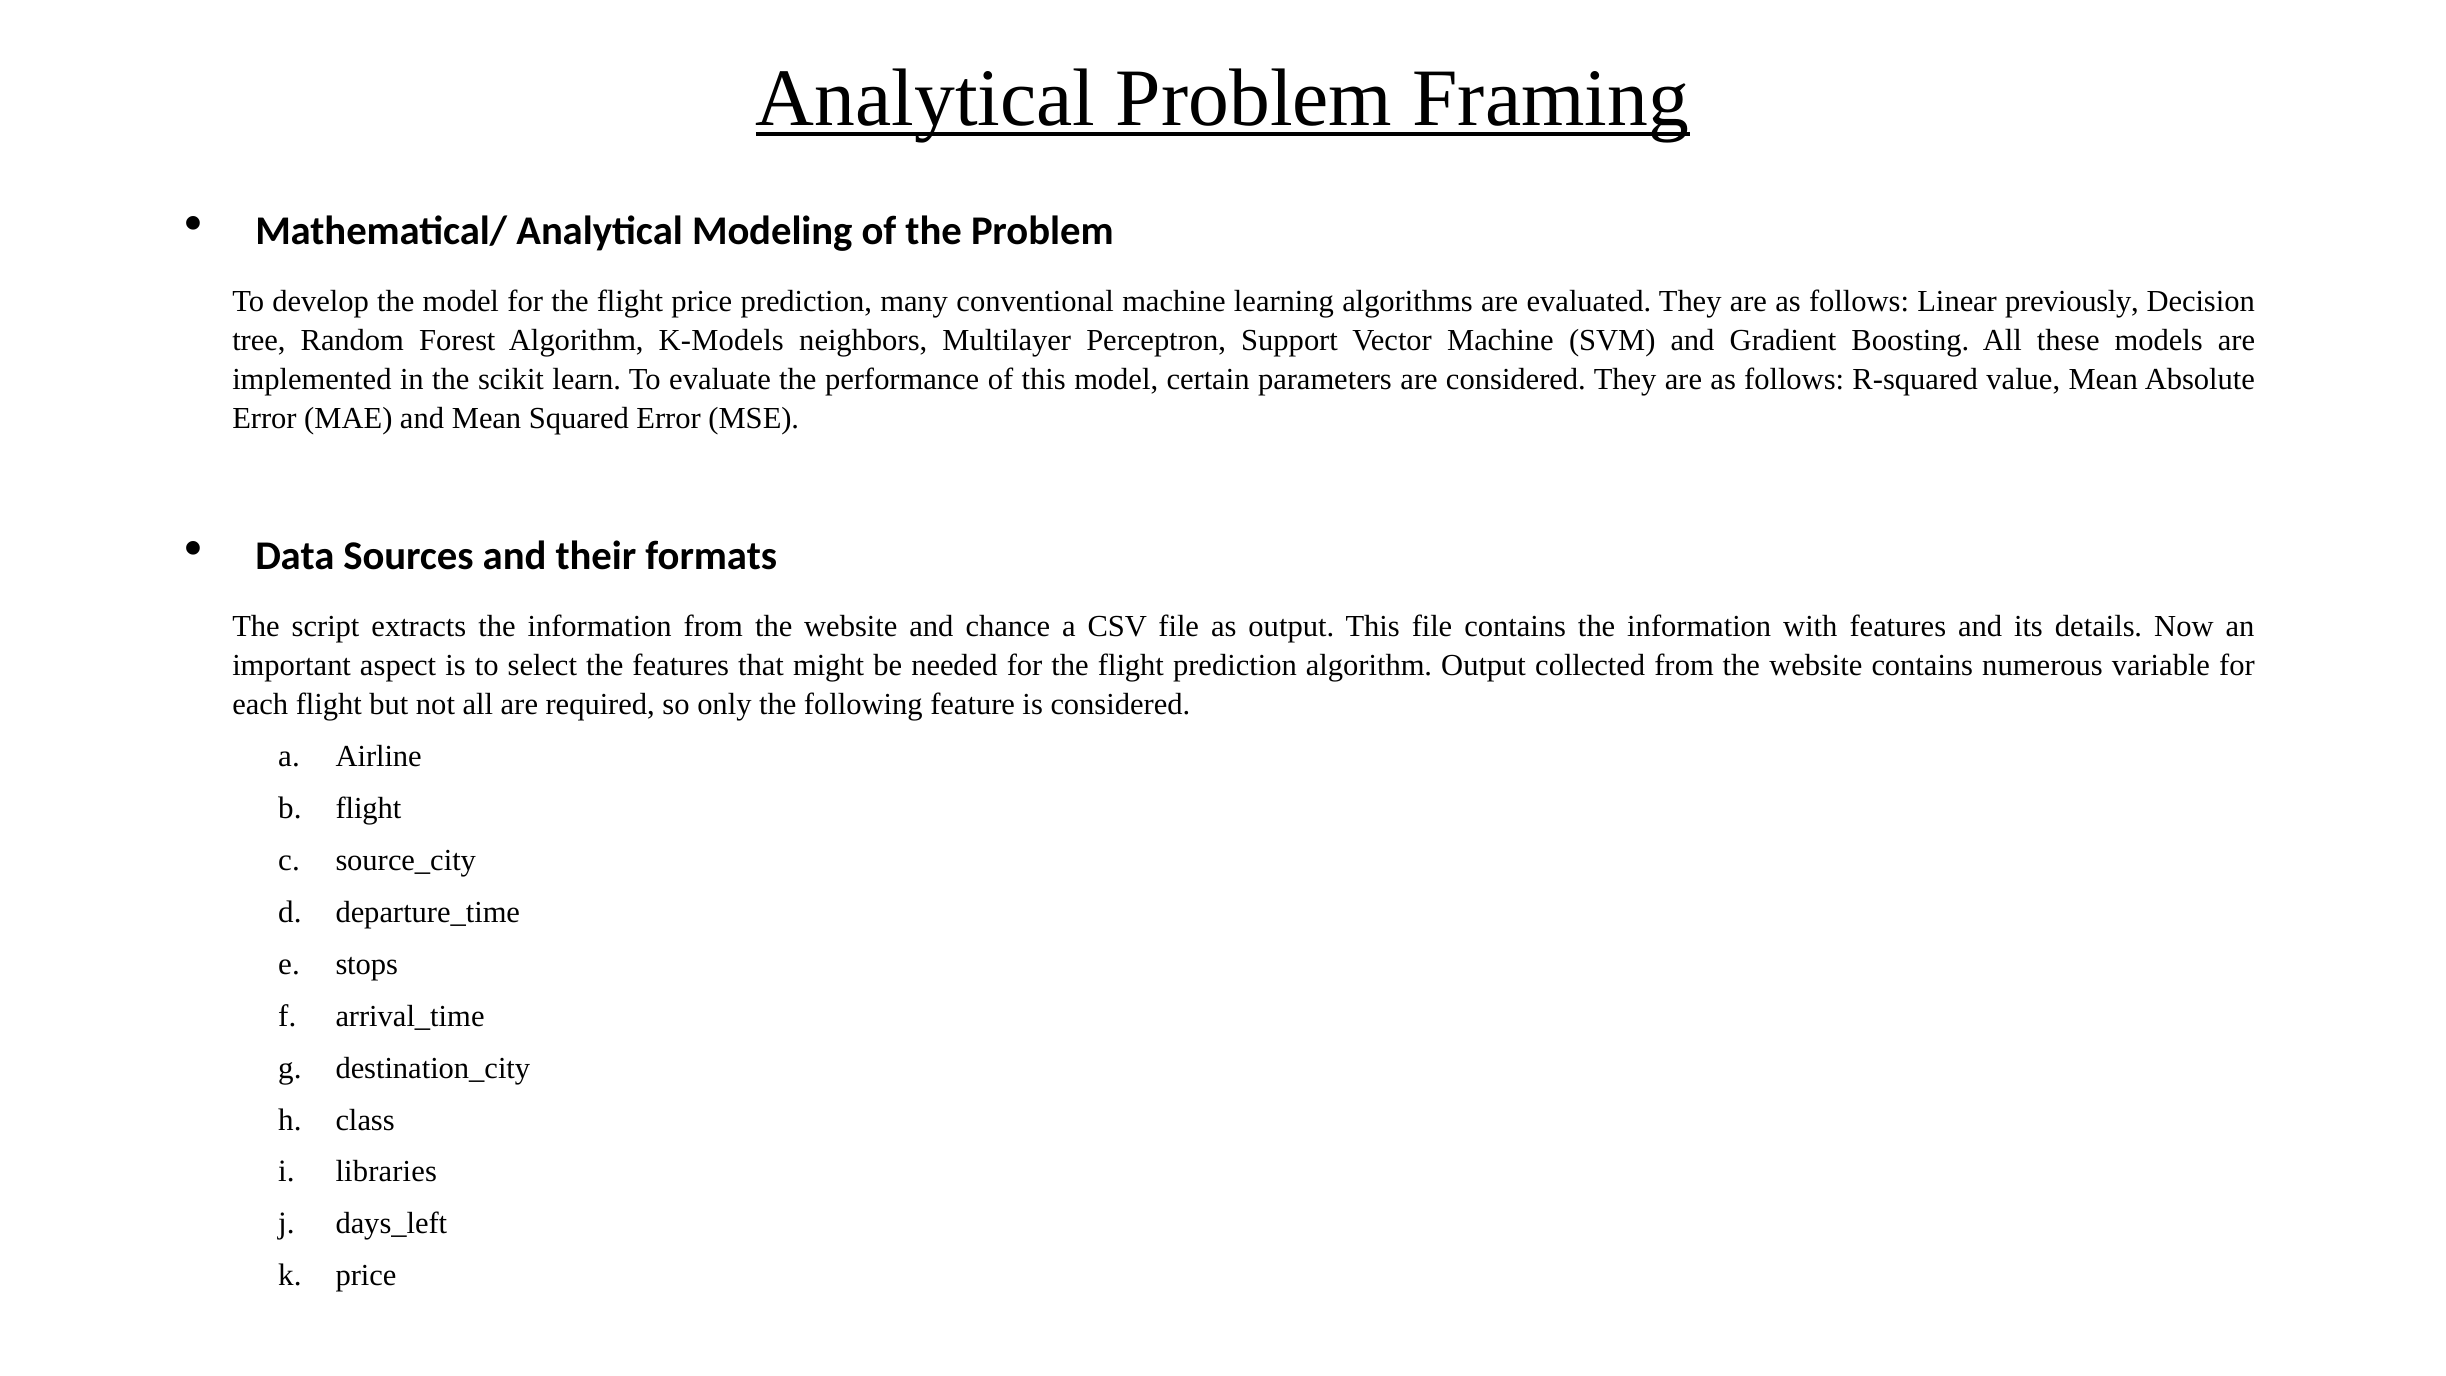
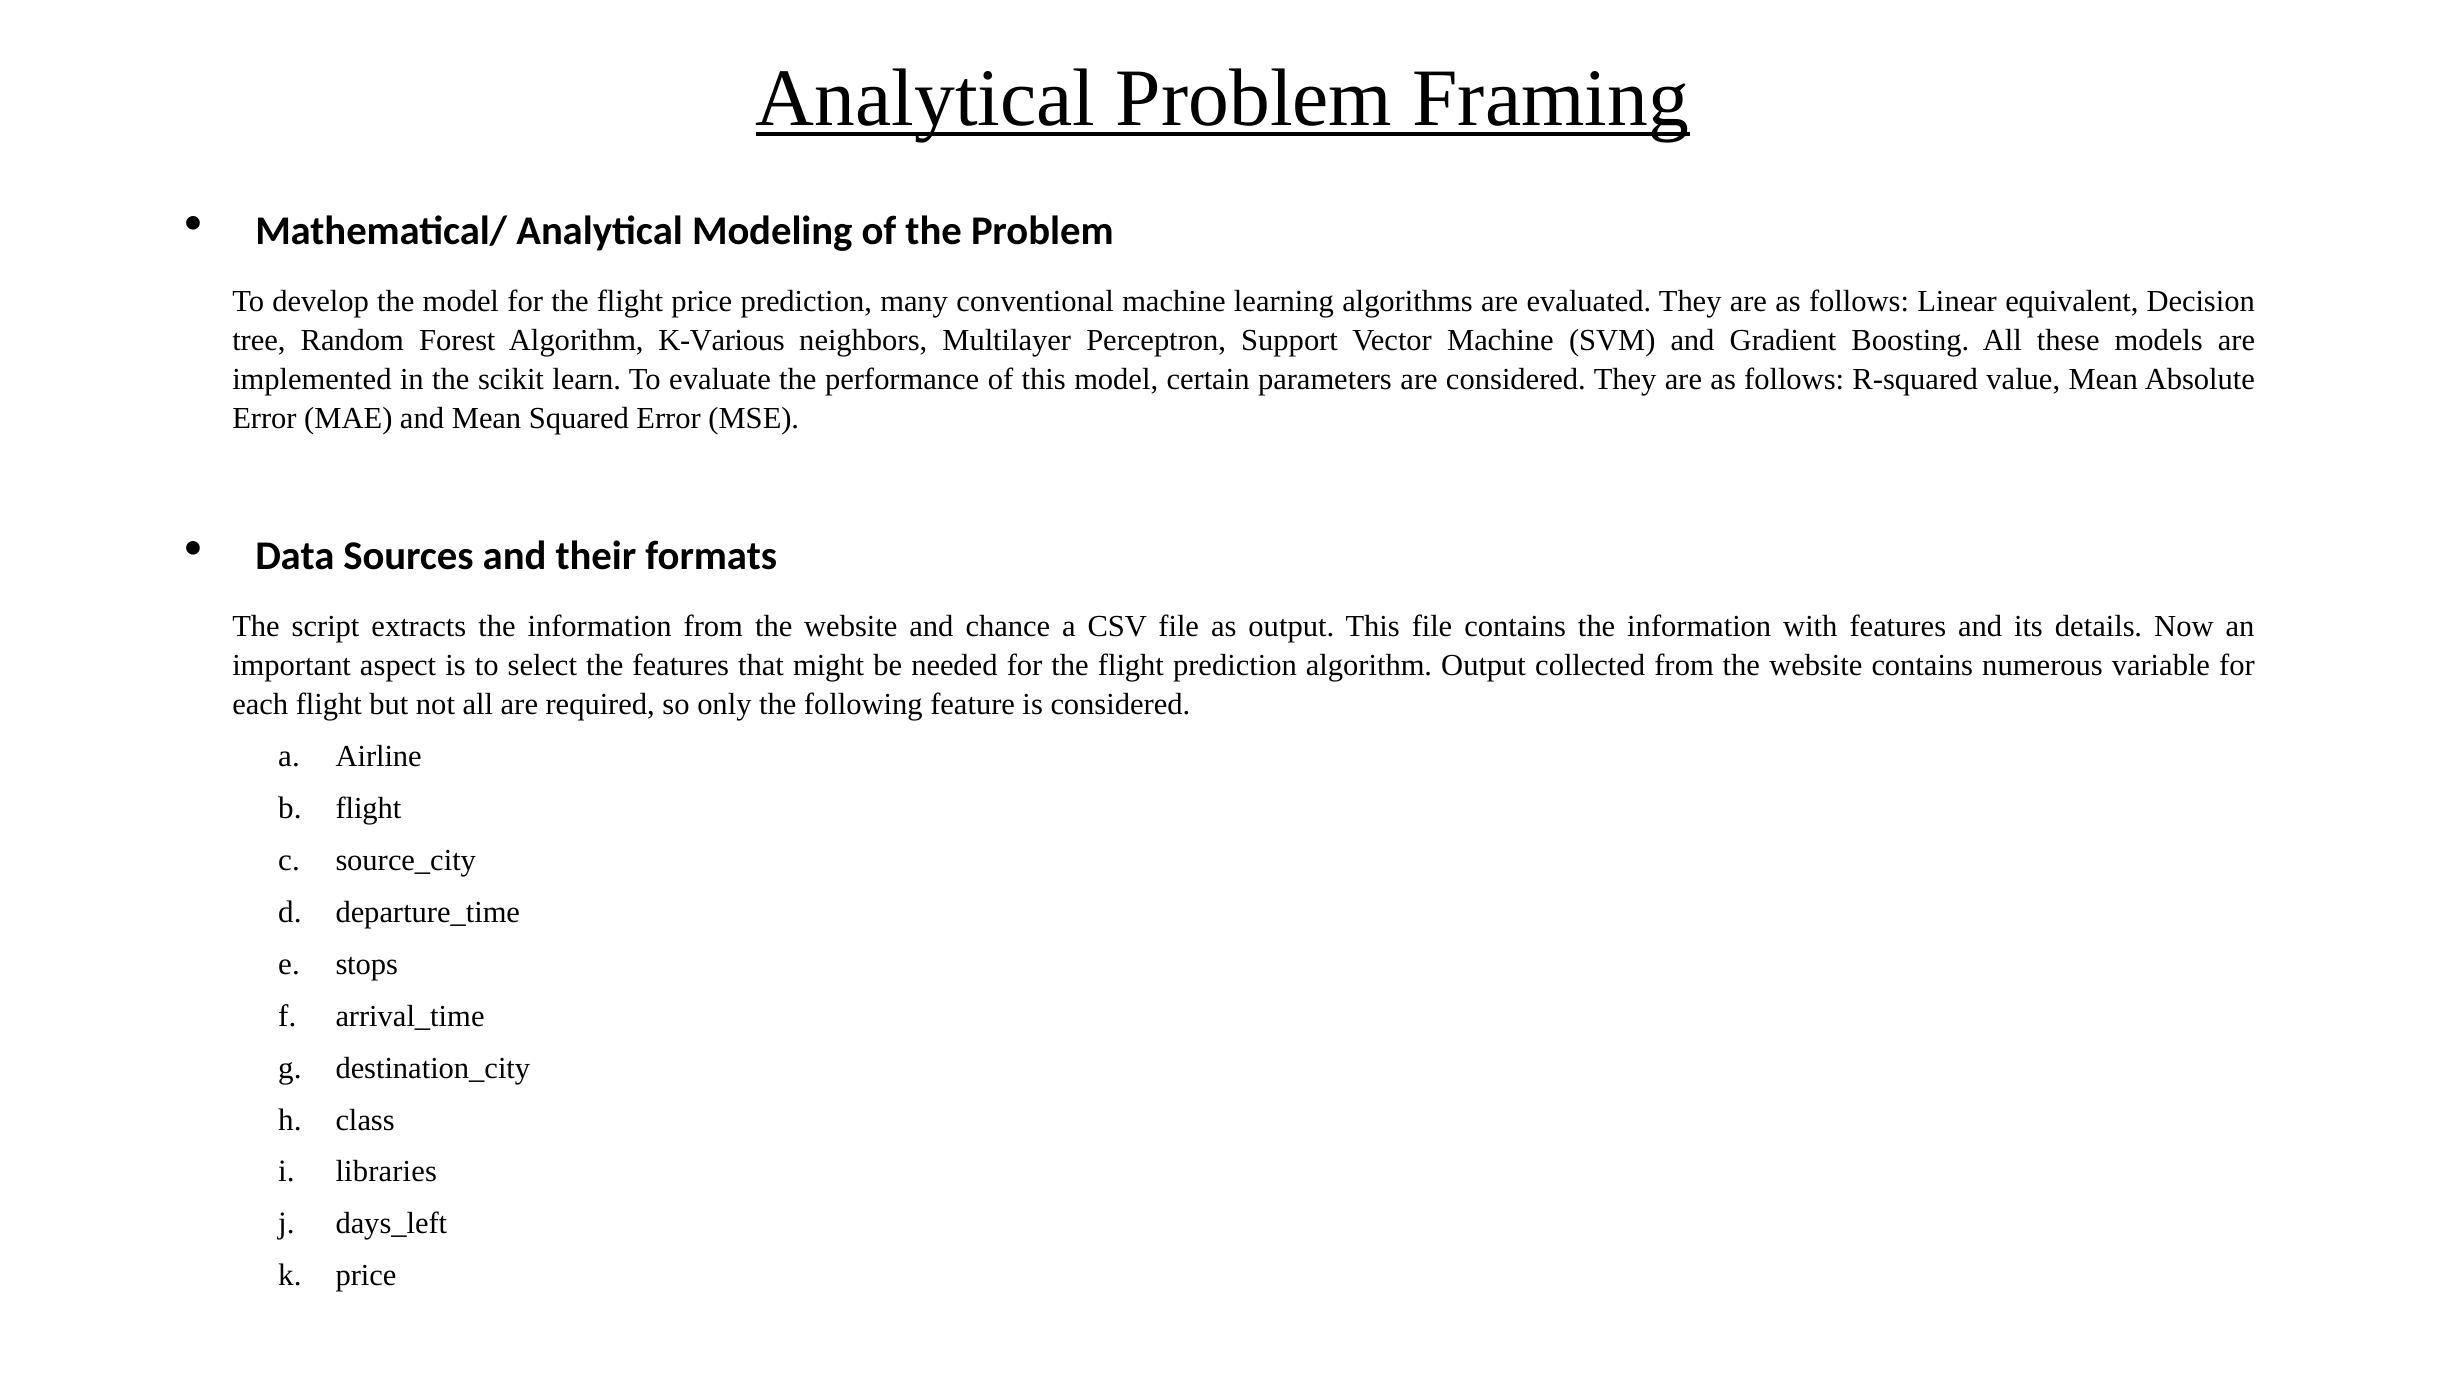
previously: previously -> equivalent (2072, 301)
K-Models: K-Models -> K-Various (721, 340)
